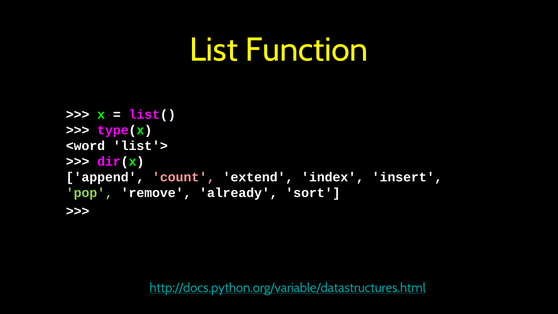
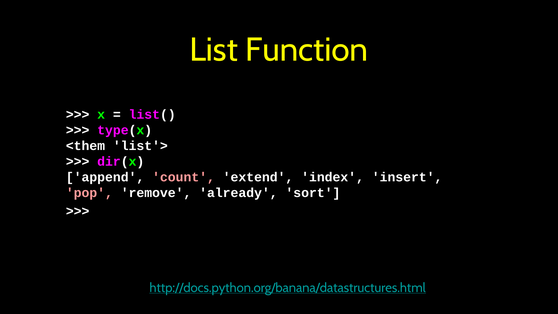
<word: <word -> <them (85, 146)
pop colour: light green -> pink (89, 193)
http://docs.python.org/variable/datastructures.html: http://docs.python.org/variable/datastructures.html -> http://docs.python.org/banana/datastructures.html (288, 288)
